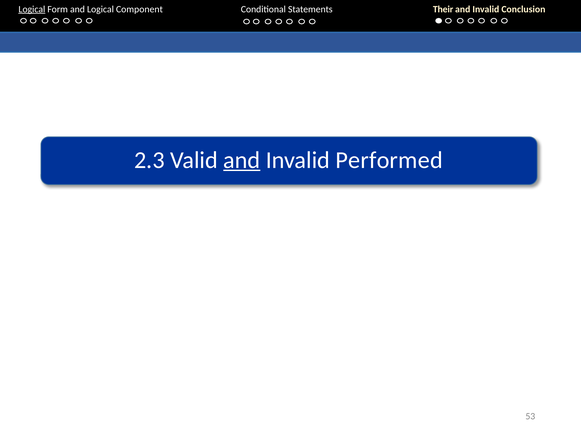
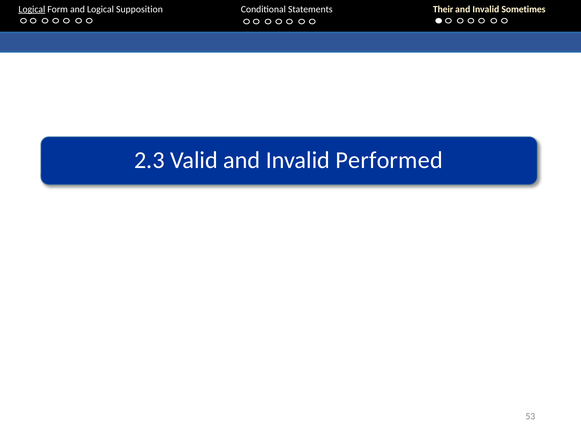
Component: Component -> Supposition (139, 9)
Conclusion: Conclusion -> Sometimes (523, 9)
and underline: present -> none (242, 160)
